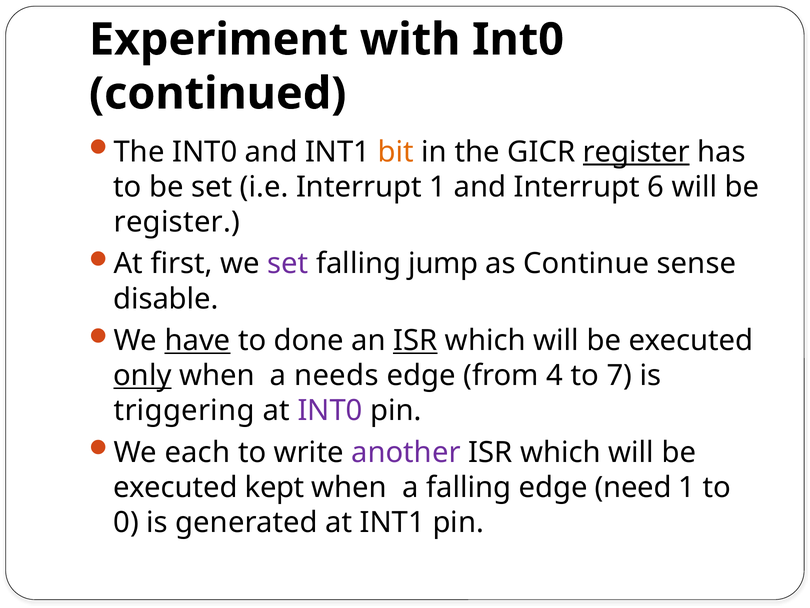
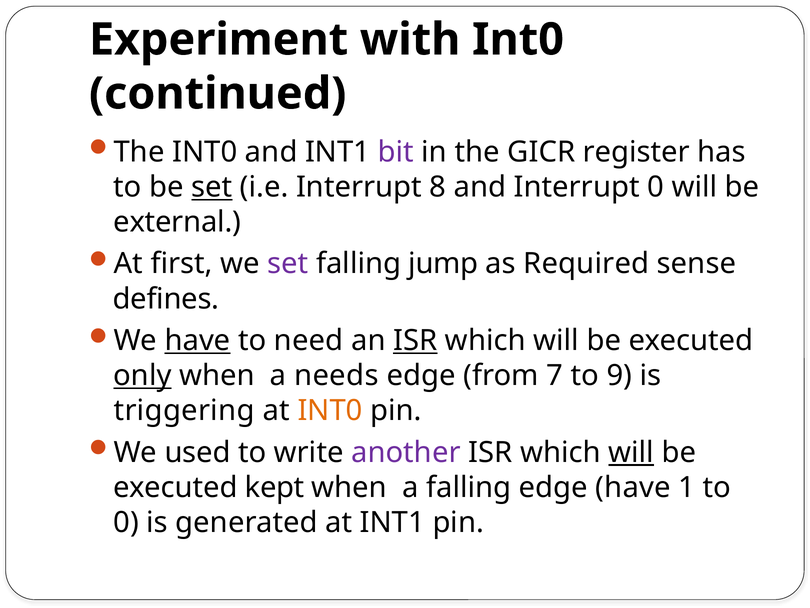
bit colour: orange -> purple (396, 152)
register underline: present -> none (636, 152)
set underline: none -> present (212, 187)
Interrupt 1: 1 -> 8 (438, 187)
Interrupt 6: 6 -> 0 (656, 187)
register: register -> external (177, 222)
Continue: Continue -> Required (586, 264)
disable: disable -> defines (166, 299)
done: done -> need (309, 340)
4: 4 -> 7 (555, 375)
7: 7 -> 9 (619, 375)
INT0 colour: purple -> orange (330, 410)
each: each -> used (198, 452)
will underline: none -> present (631, 452)
edge need: need -> have (633, 487)
